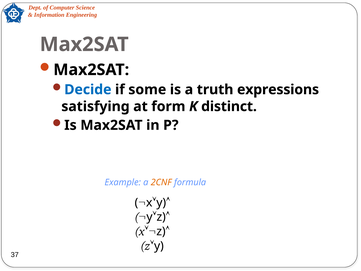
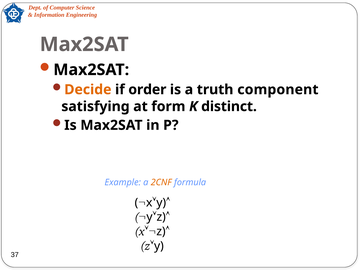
Decide colour: blue -> orange (88, 90)
some: some -> order (147, 90)
expressions: expressions -> component (278, 90)
